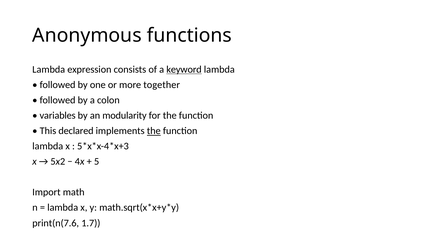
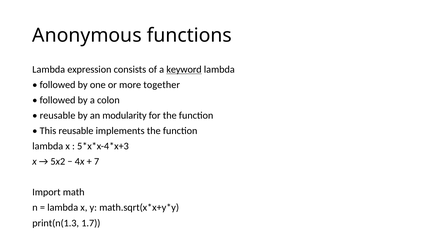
variables: variables -> reusable (58, 116)
This declared: declared -> reusable (76, 131)
the underline: present -> none (154, 131)
5: 5 -> 7 (97, 162)
print(n(7.6: print(n(7.6 -> print(n(1.3 (56, 223)
